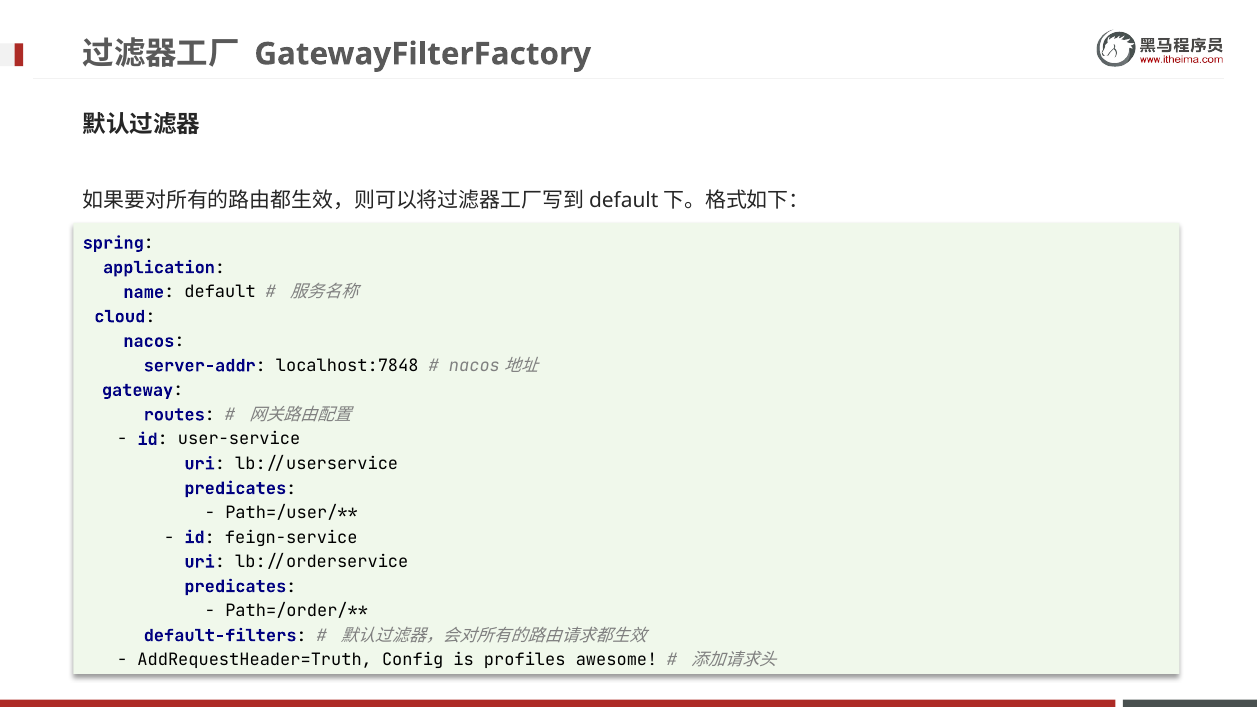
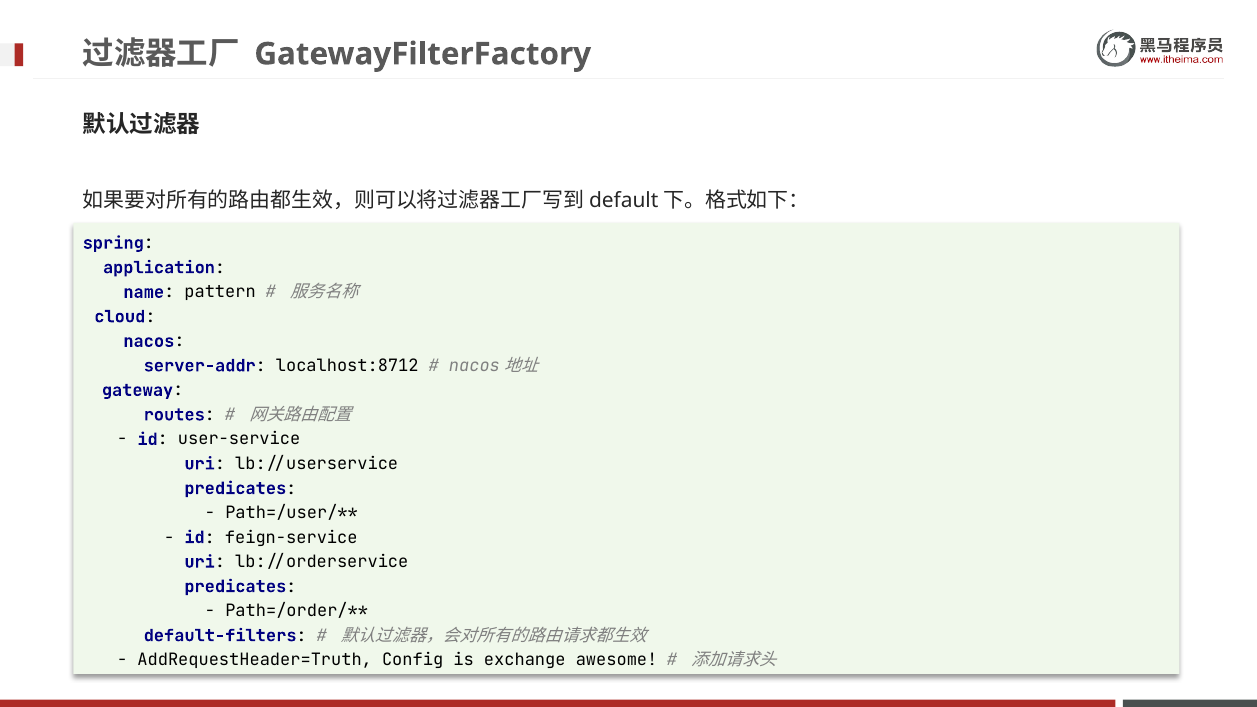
default: default -> pattern (220, 292)
localhost:7848: localhost:7848 -> localhost:8712 (347, 366)
profiles: profiles -> exchange (525, 660)
